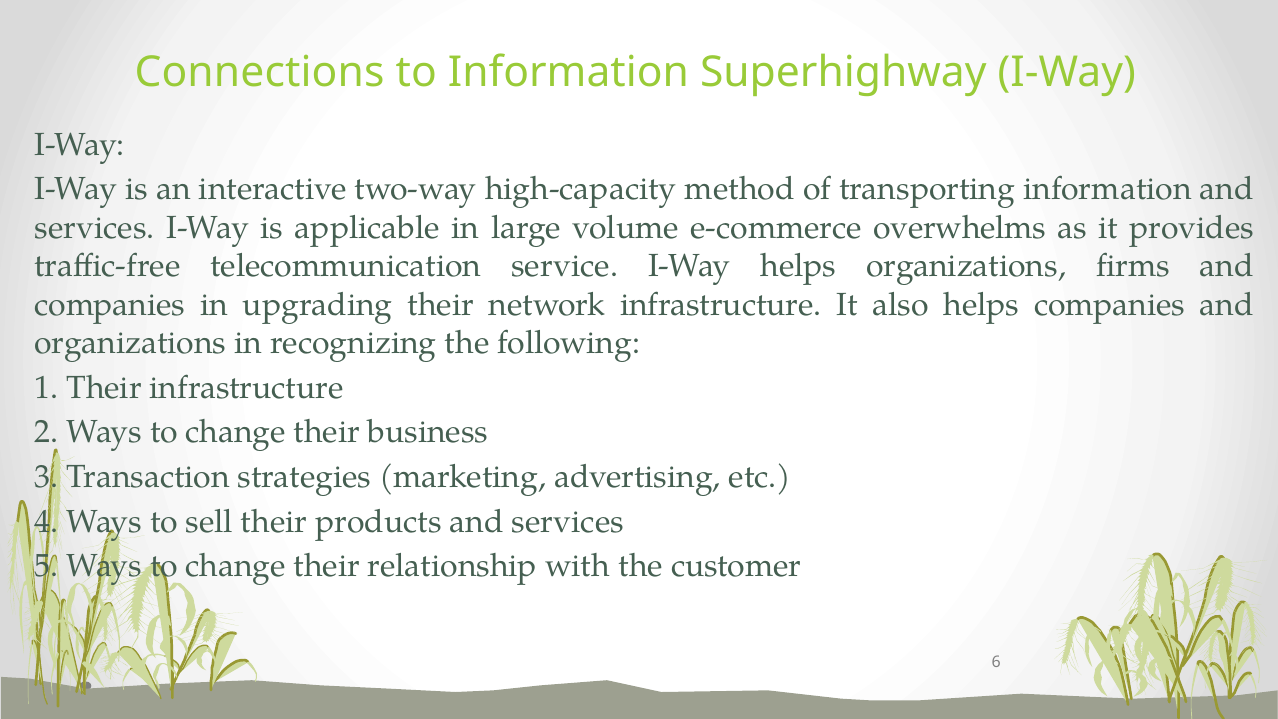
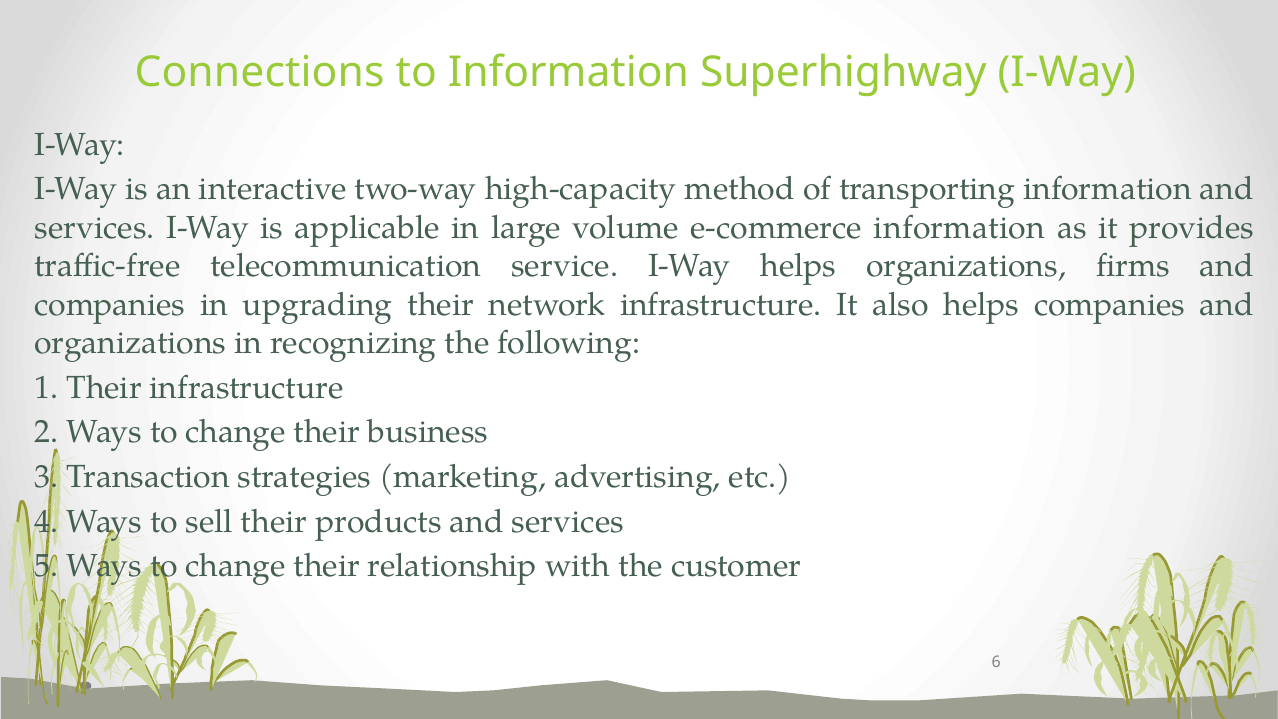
e-commerce overwhelms: overwhelms -> information (960, 228)
